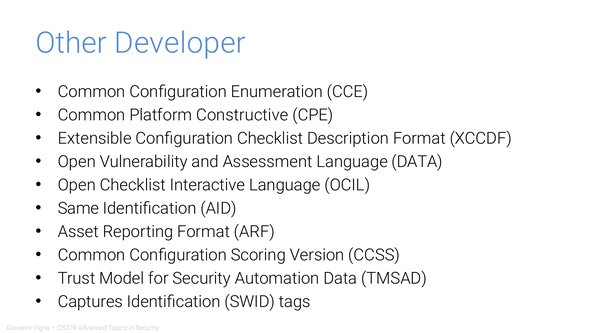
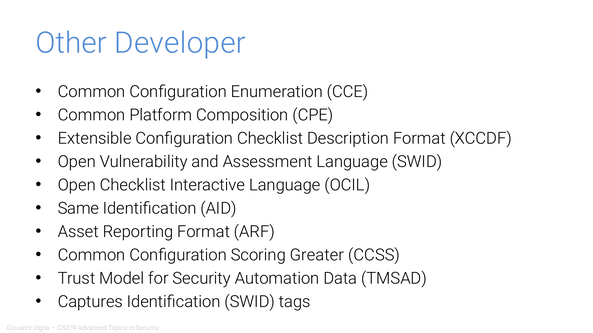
Constructive: Constructive -> Composition (242, 115)
Language DATA: DATA -> SWID (417, 162)
Version: Version -> Greater (317, 256)
